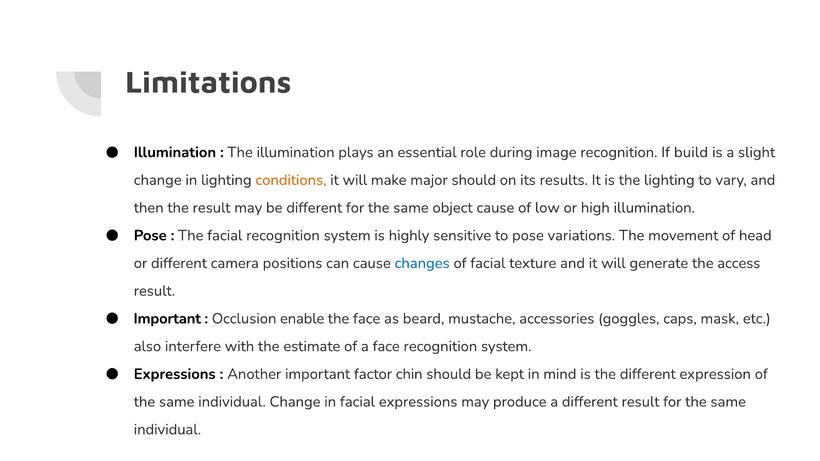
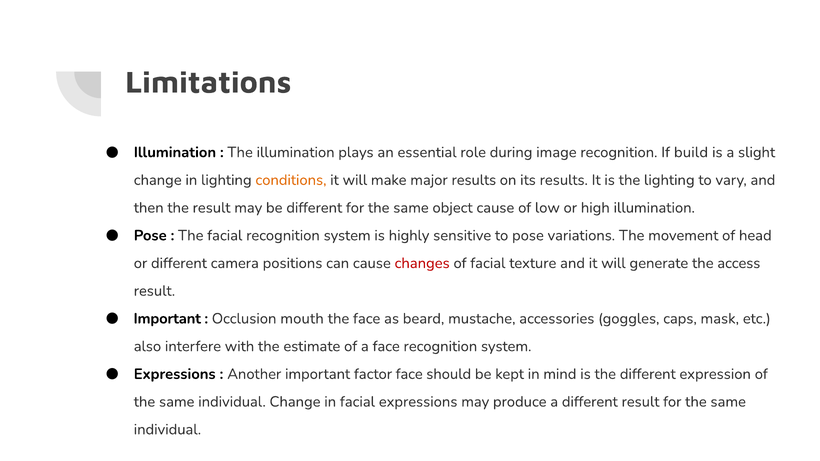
major should: should -> results (474, 180)
changes colour: blue -> red (422, 263)
enable: enable -> mouth (302, 319)
factor chin: chin -> face (409, 374)
